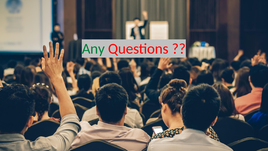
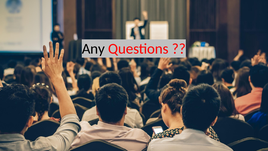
Any colour: green -> black (93, 49)
